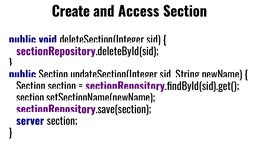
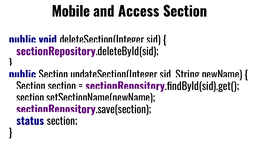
Create: Create -> Mobile (71, 12)
server: server -> status (30, 122)
